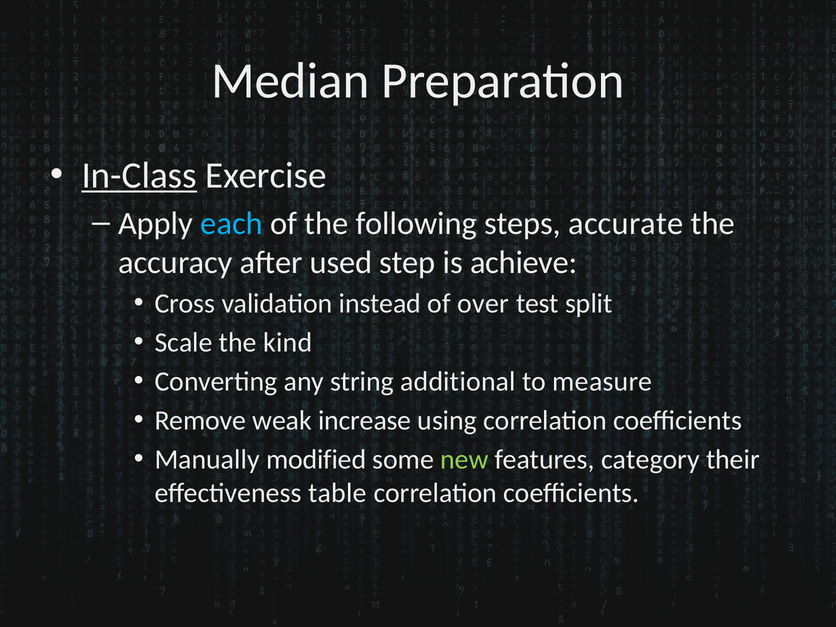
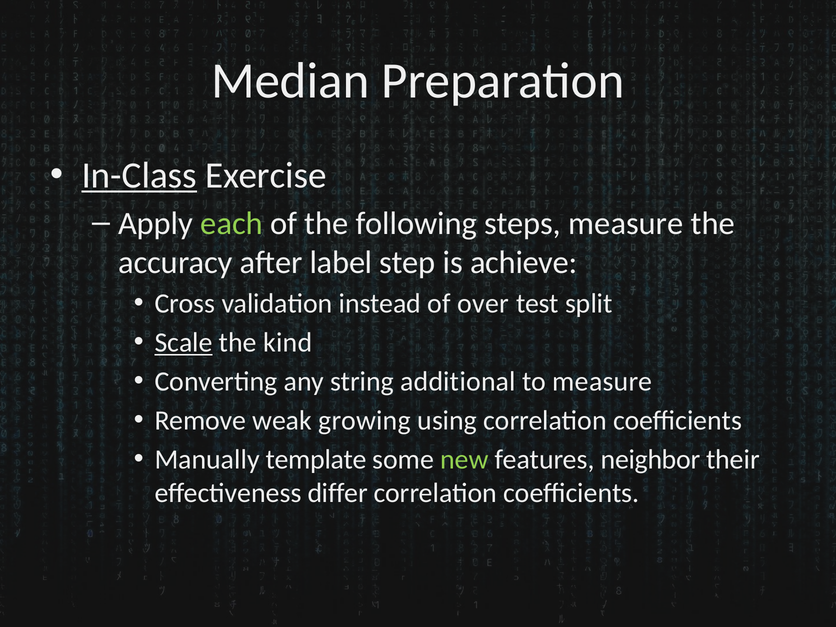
each colour: light blue -> light green (232, 223)
steps accurate: accurate -> measure (626, 223)
used: used -> label (341, 262)
Scale underline: none -> present (184, 343)
increase: increase -> growing (365, 421)
modified: modified -> template (316, 460)
category: category -> neighbor (651, 460)
table: table -> differ (338, 493)
